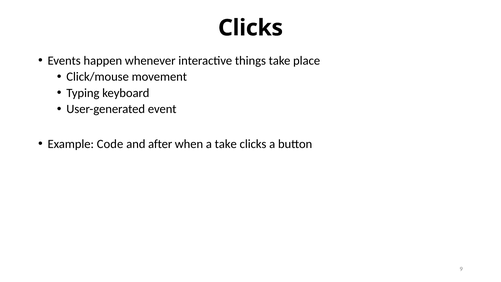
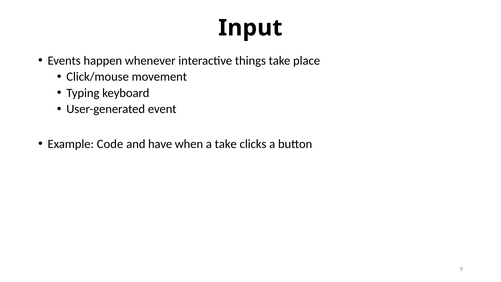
Clicks: Clicks -> Input (250, 28)
after: after -> have (160, 144)
